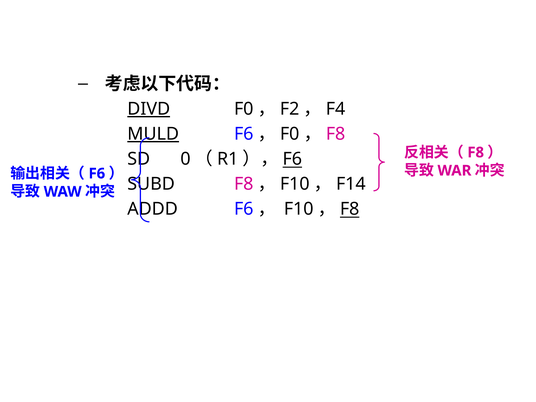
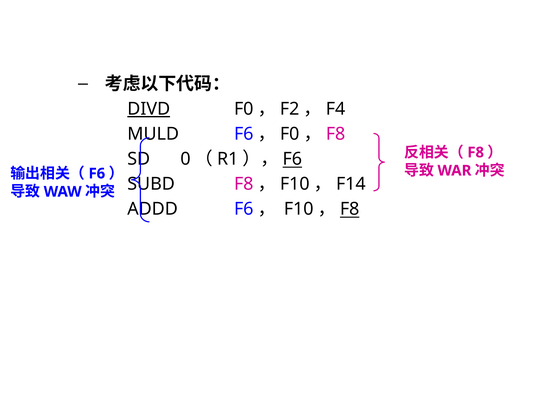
MULD underline: present -> none (153, 134)
